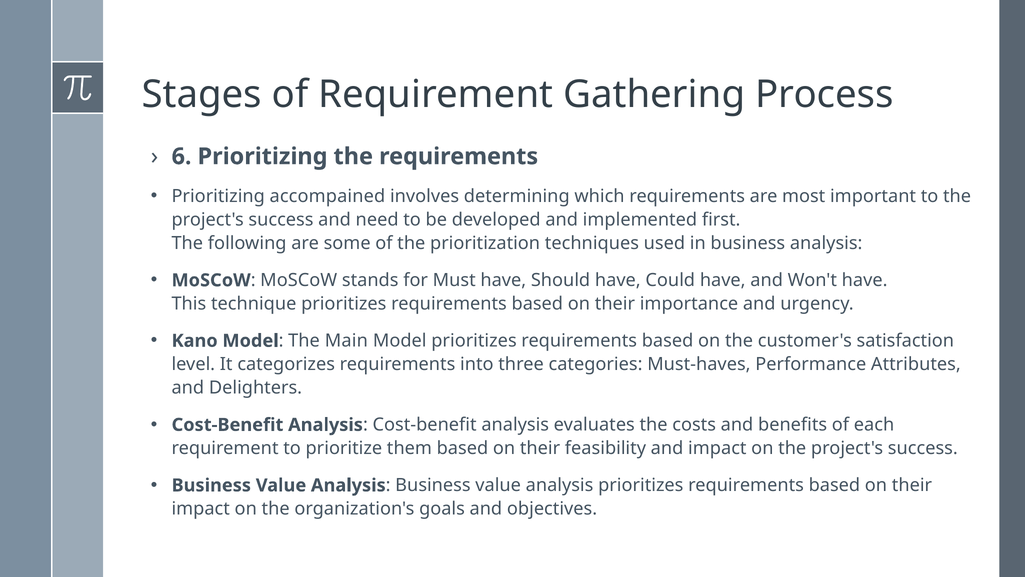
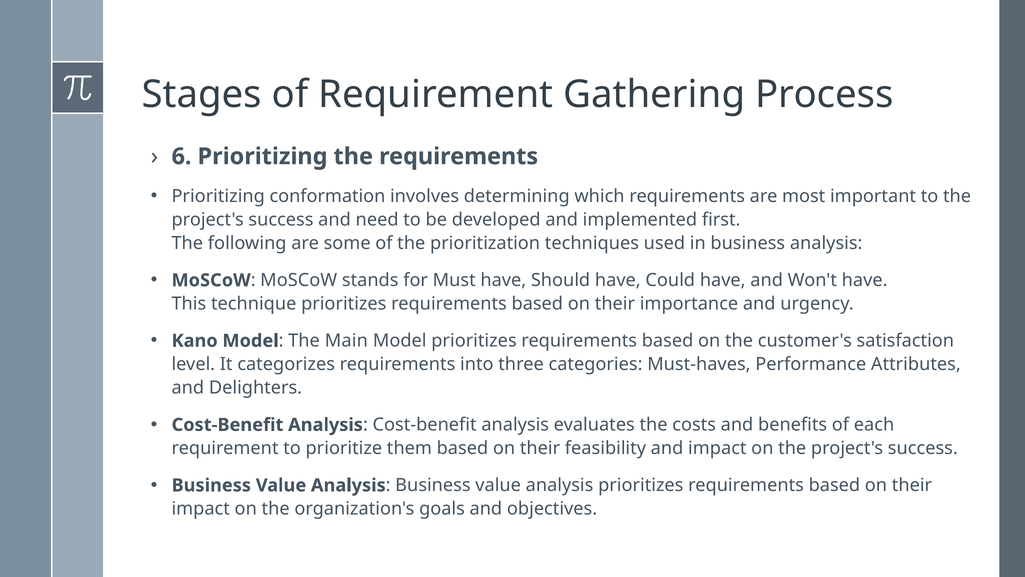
accompained: accompained -> conformation (327, 196)
